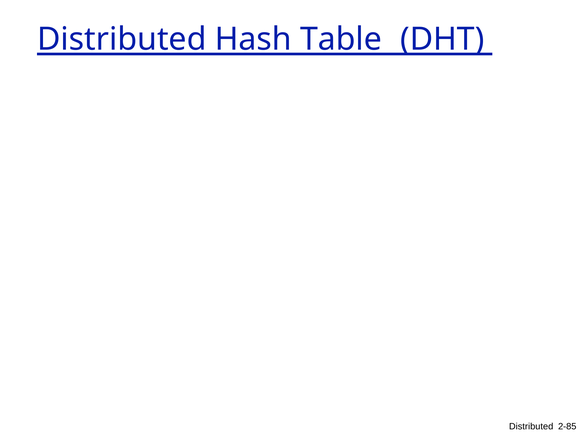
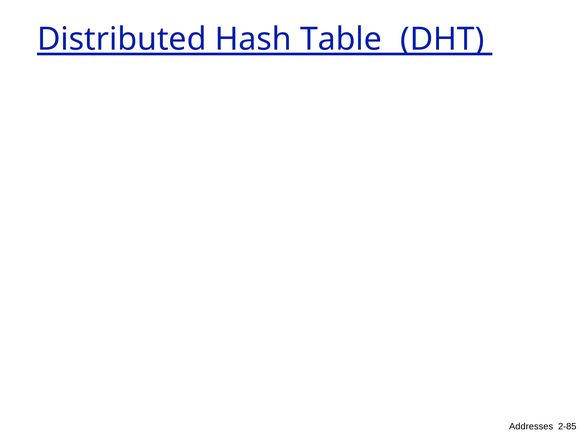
Distributed: Distributed -> Addresses (531, 427)
